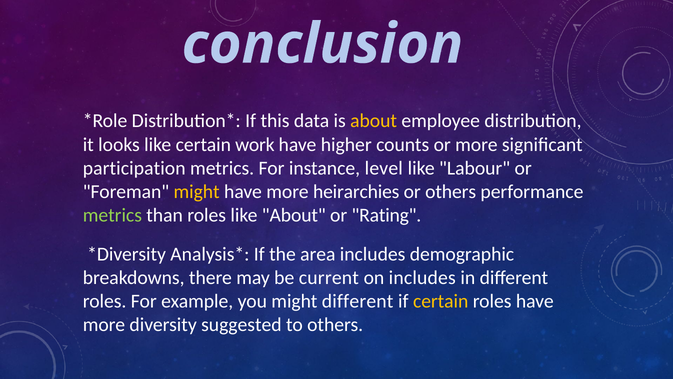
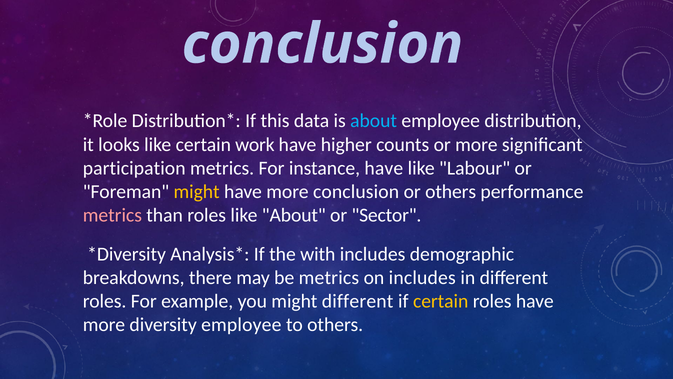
about colour: yellow -> light blue (374, 121)
instance level: level -> have (384, 168)
more heirarchies: heirarchies -> conclusion (356, 191)
metrics colour: light green -> pink (112, 215)
Rating: Rating -> Sector (386, 215)
area: area -> with (318, 254)
be current: current -> metrics (329, 277)
diversity suggested: suggested -> employee (241, 324)
